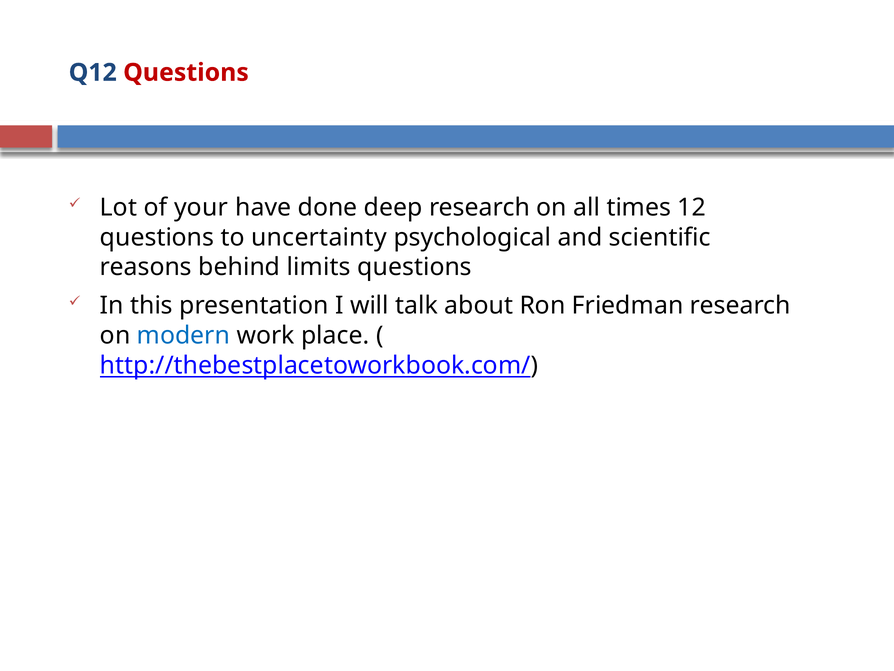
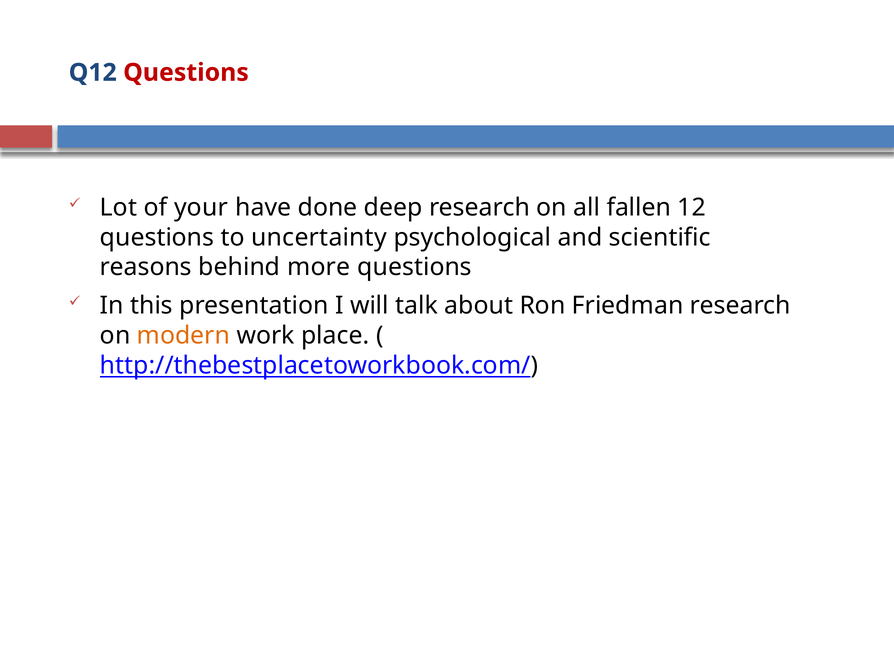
times: times -> fallen (639, 207)
limits: limits -> more (319, 267)
modern colour: blue -> orange (183, 335)
